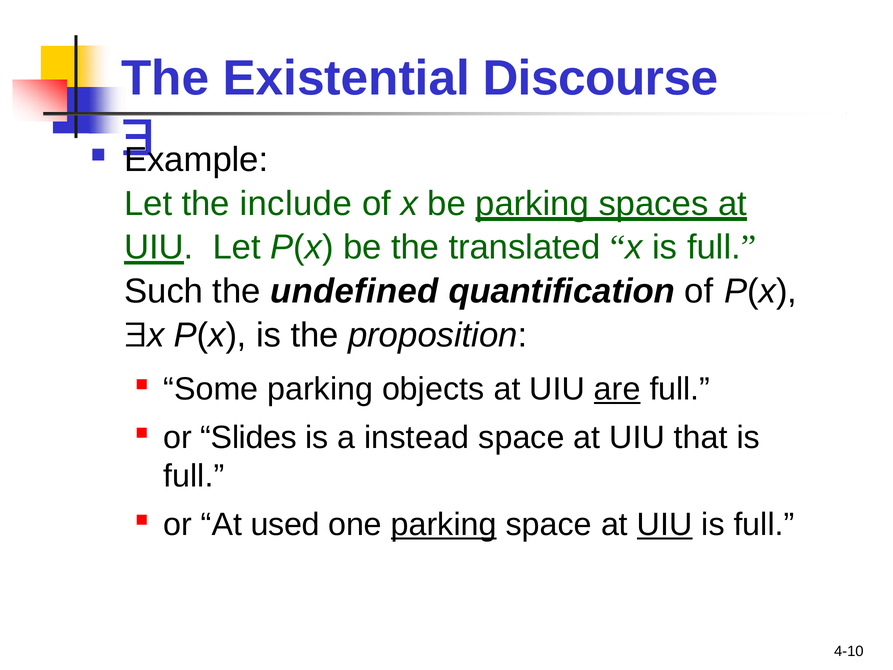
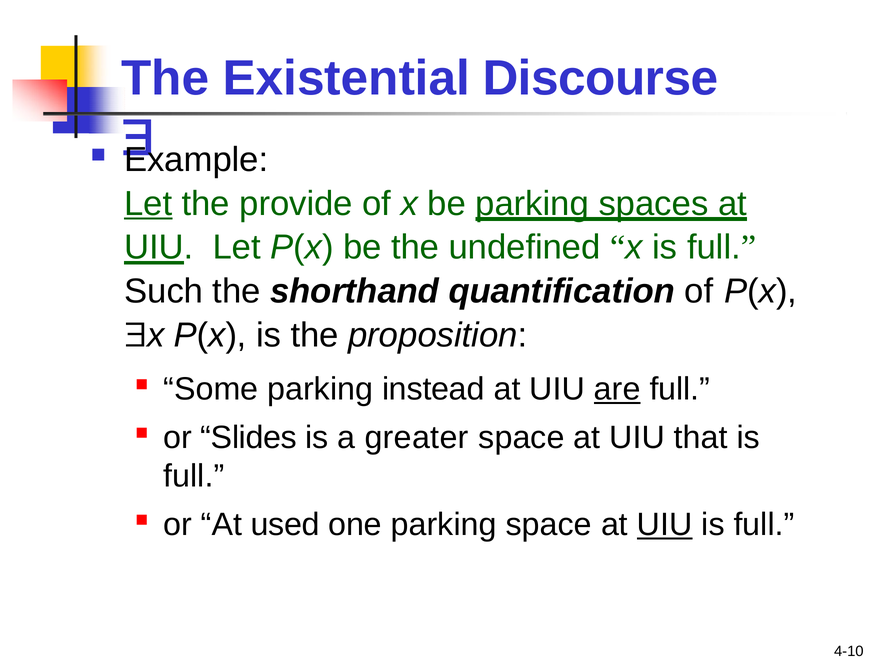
Let underline: none -> present (148, 204)
include: include -> provide (296, 204)
translated: translated -> undefined (525, 247)
undefined: undefined -> shorthand (355, 291)
objects: objects -> instead (433, 389)
instead: instead -> greater (417, 437)
parking underline: present -> none (444, 524)
